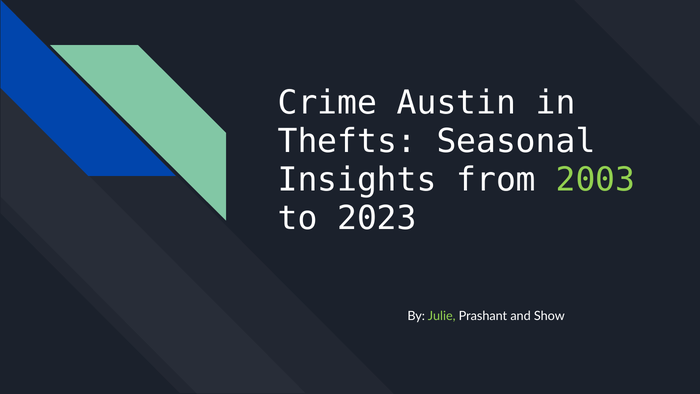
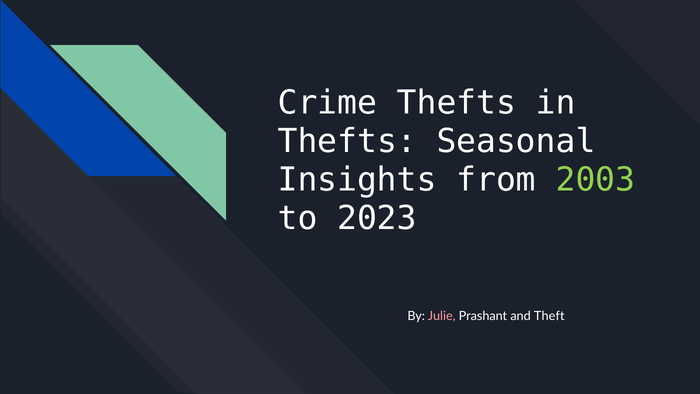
Crime Austin: Austin -> Thefts (456, 103)
Julie colour: light green -> pink (442, 316)
Show: Show -> Theft (549, 316)
